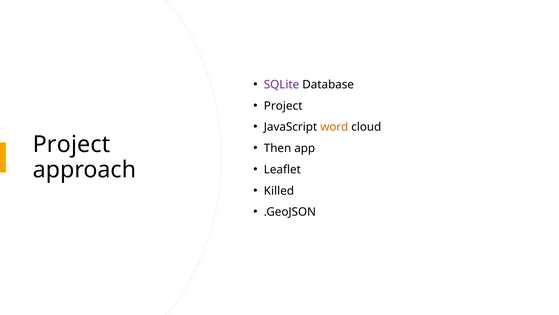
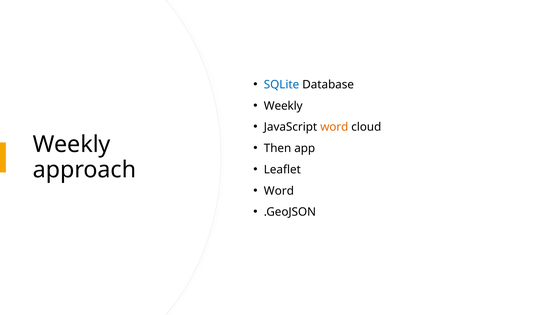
SQLite colour: purple -> blue (282, 84)
Project: Project -> Weekly (283, 106)
Project: Project -> Weekly (72, 144)
Killed: Killed -> Word (279, 191)
